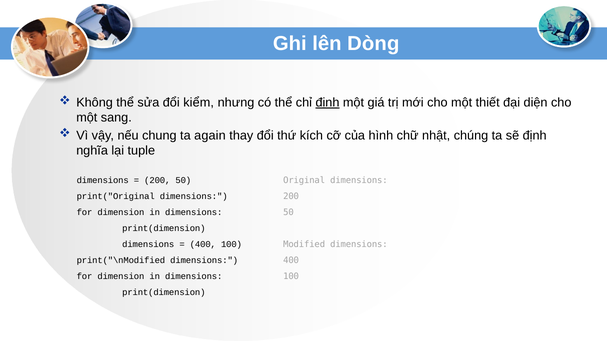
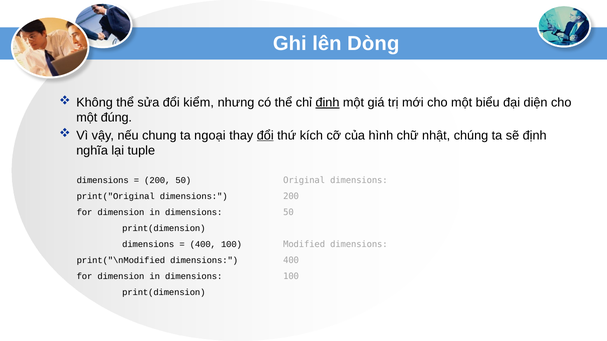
thiết: thiết -> biểu (488, 103)
sang: sang -> đúng (116, 118)
again: again -> ngoại (210, 136)
đổi underline: none -> present (265, 136)
